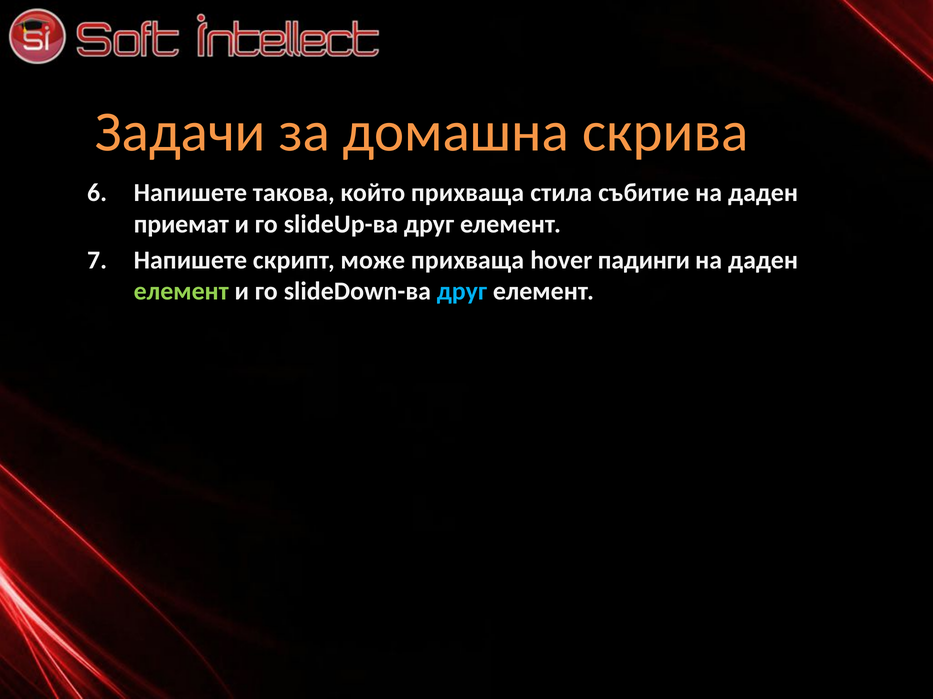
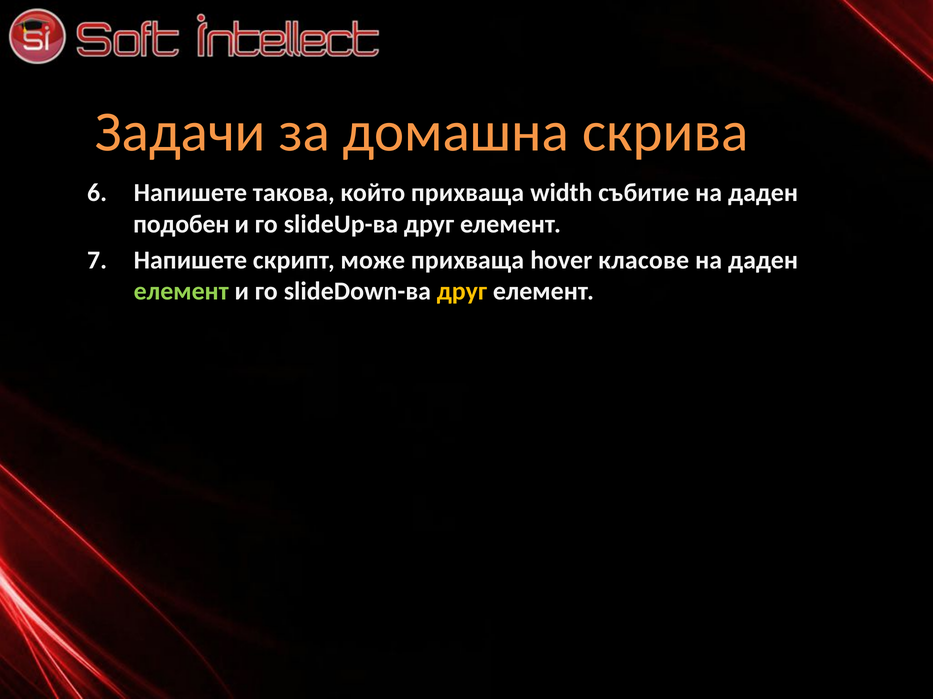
стила: стила -> width (561, 193)
приемат: приемат -> подобен (181, 224)
падинги: падинги -> класове (644, 261)
друг colour: light blue -> yellow (462, 292)
